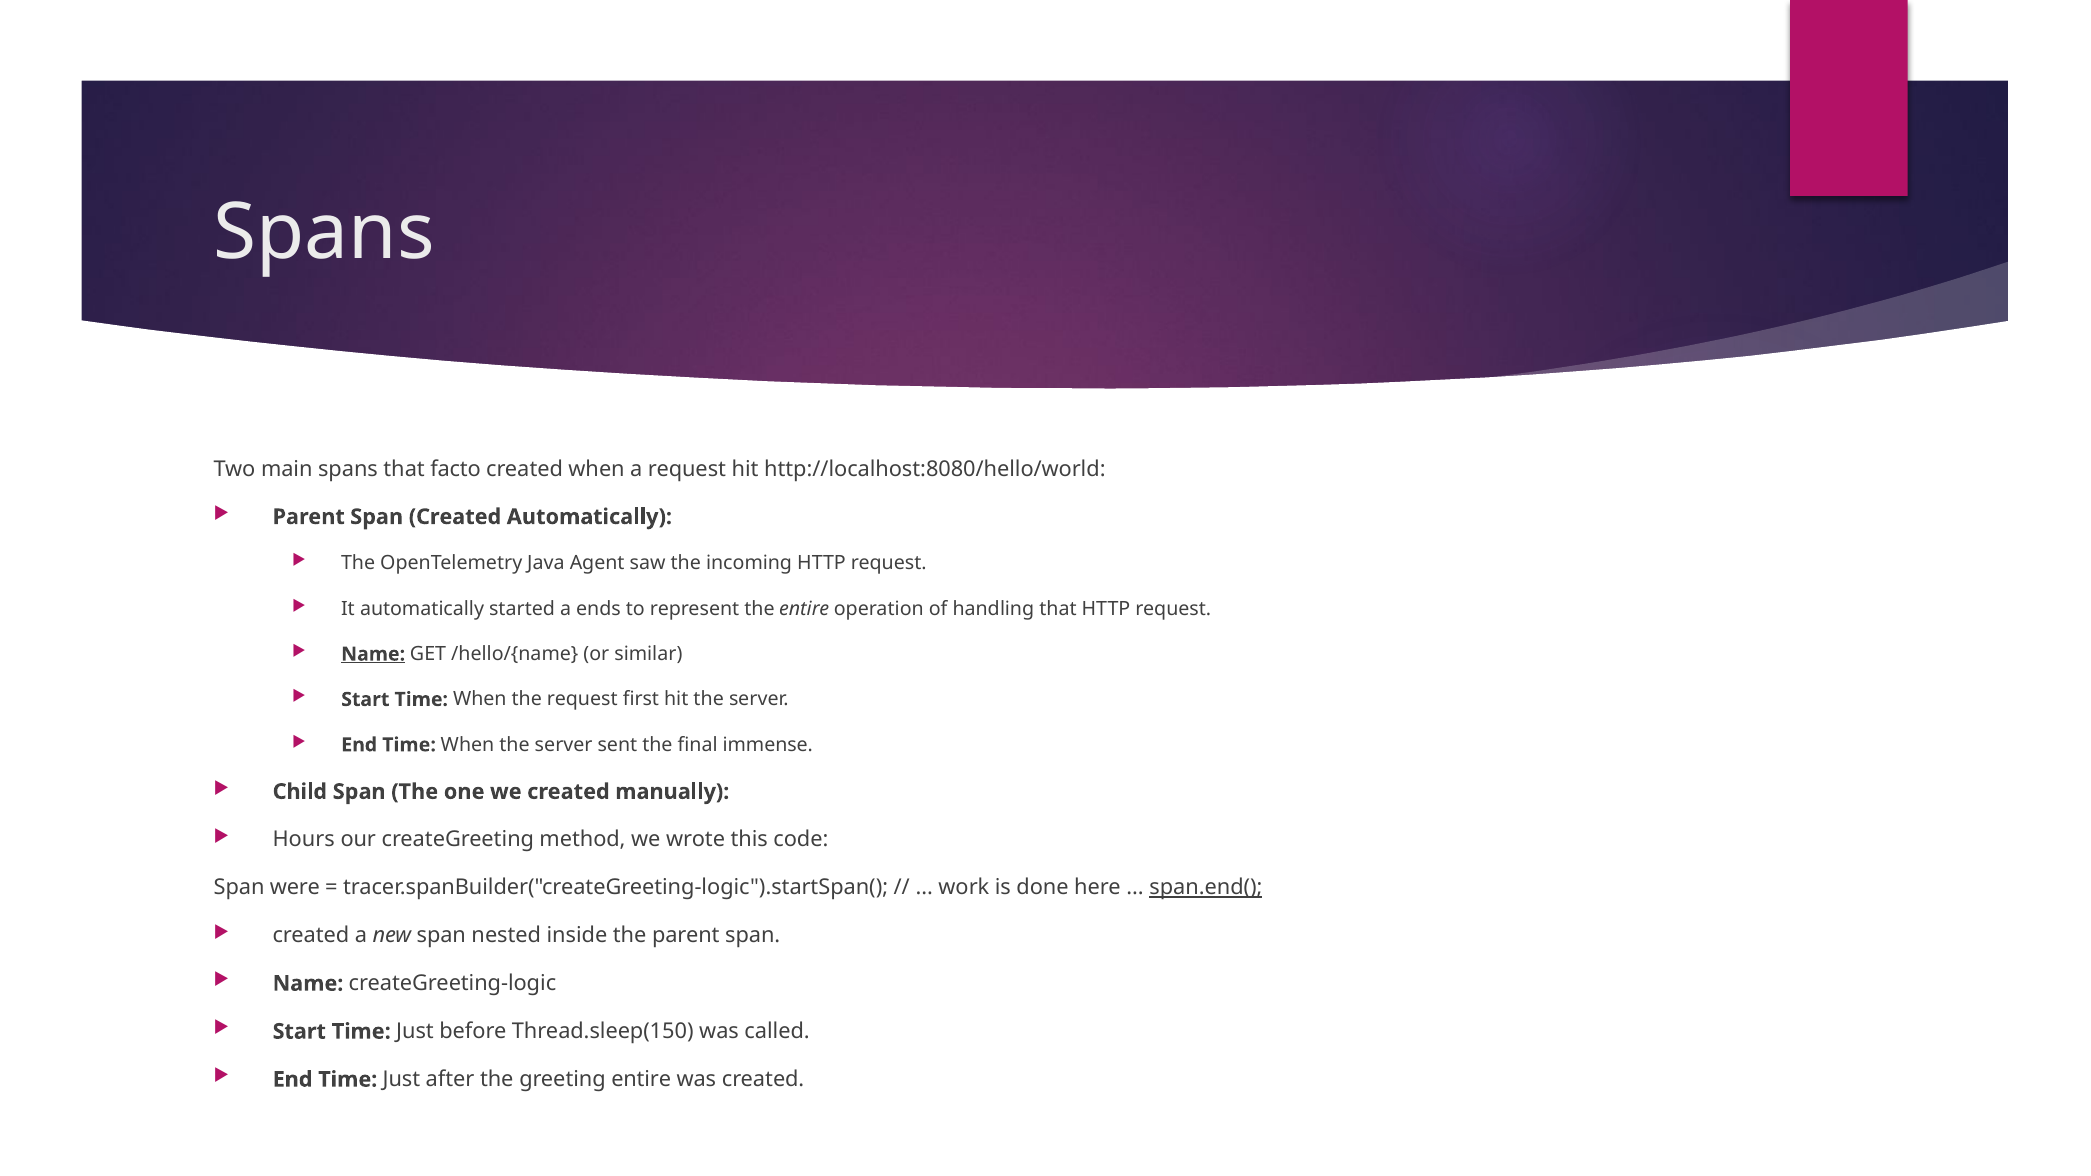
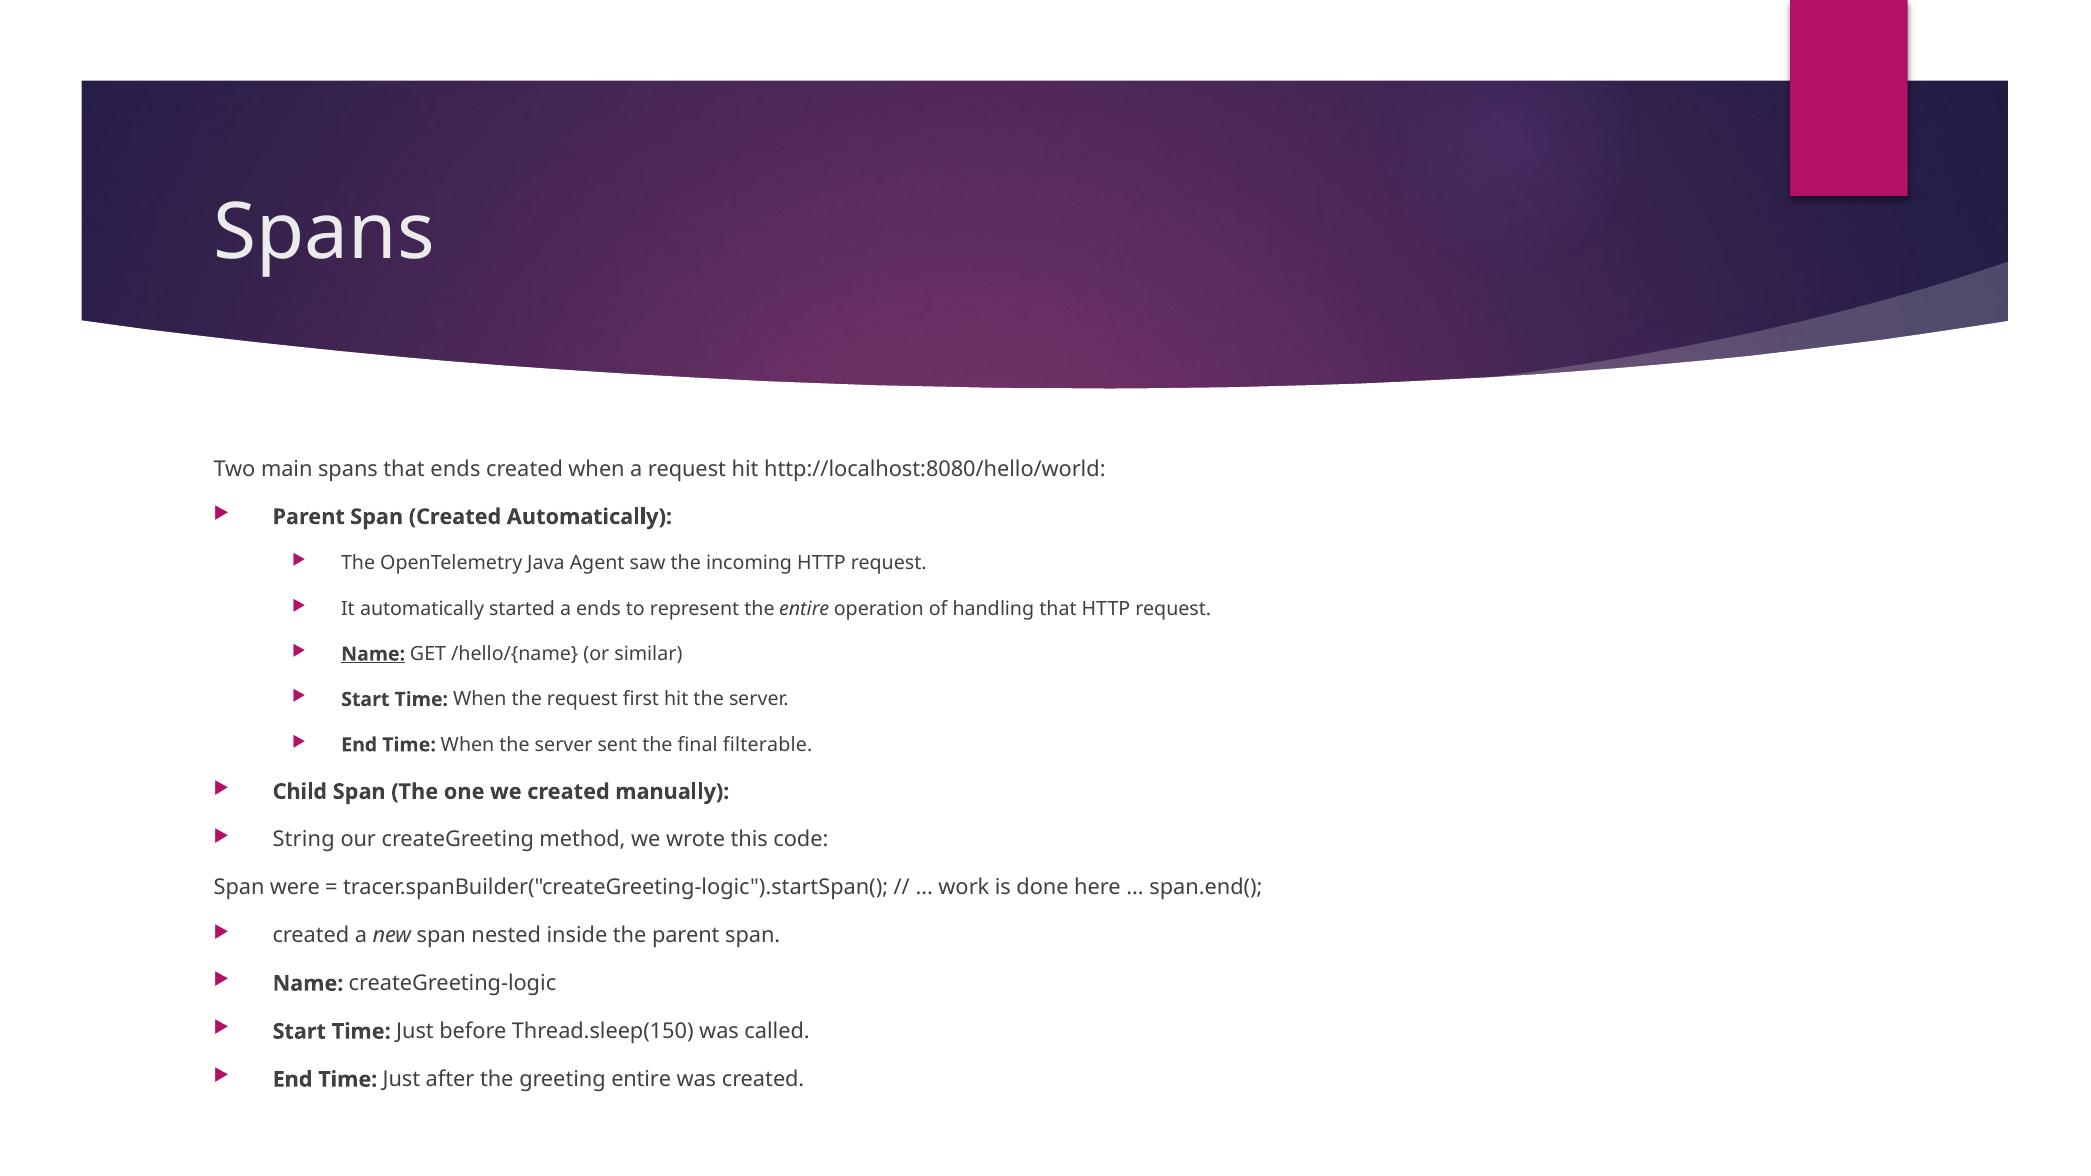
that facto: facto -> ends (455, 469)
immense: immense -> filterable (768, 745)
Hours: Hours -> String (304, 840)
span.end( underline: present -> none (1206, 888)
